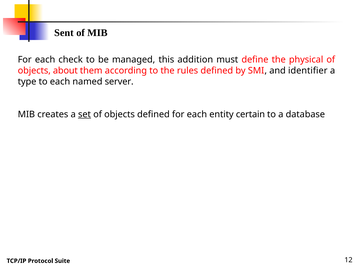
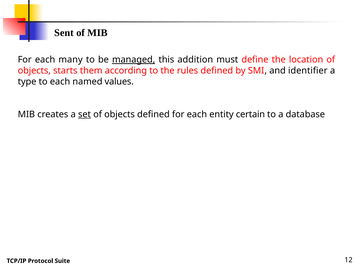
check: check -> many (71, 60)
managed underline: none -> present (134, 60)
physical: physical -> location (306, 60)
about: about -> starts (65, 71)
server: server -> values (119, 82)
